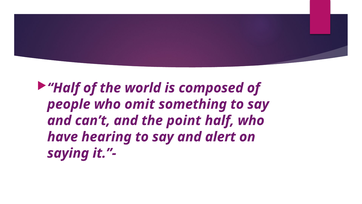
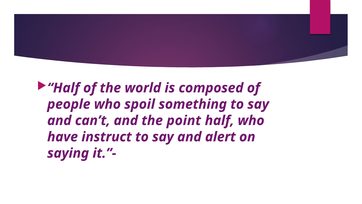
omit: omit -> spoil (140, 104)
hearing: hearing -> instruct (107, 137)
